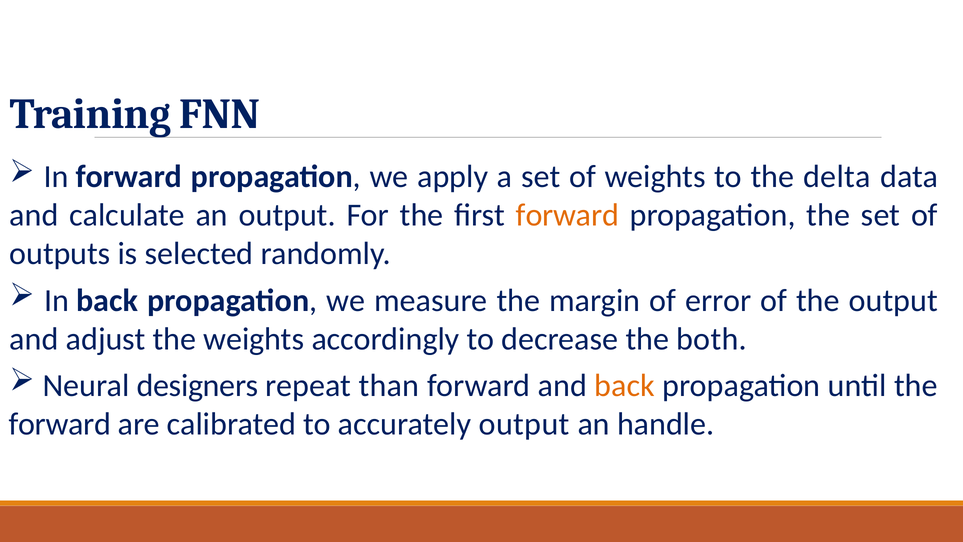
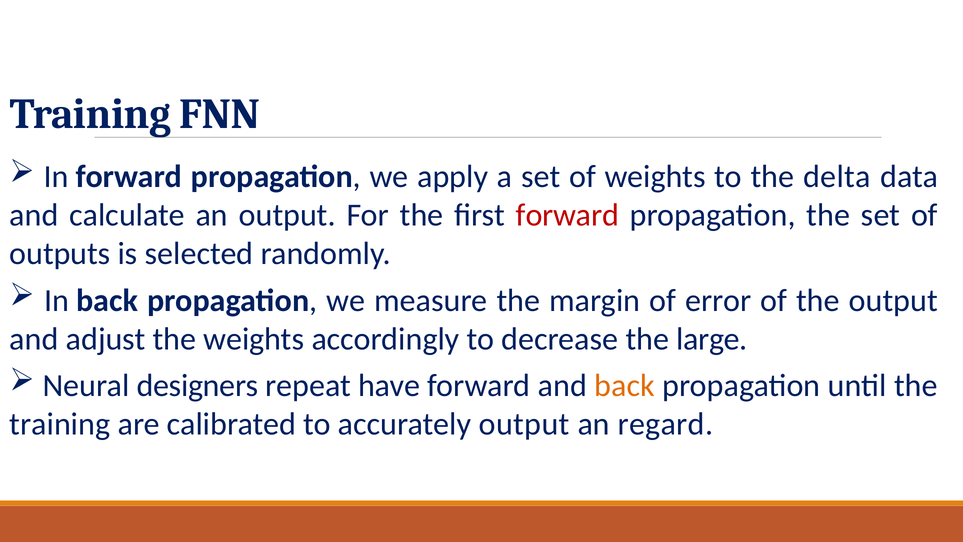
forward colour: orange -> red (567, 215)
both: both -> large (712, 339)
than: than -> have (389, 385)
forward: forward -> training (60, 424)
handle: handle -> regard (665, 424)
